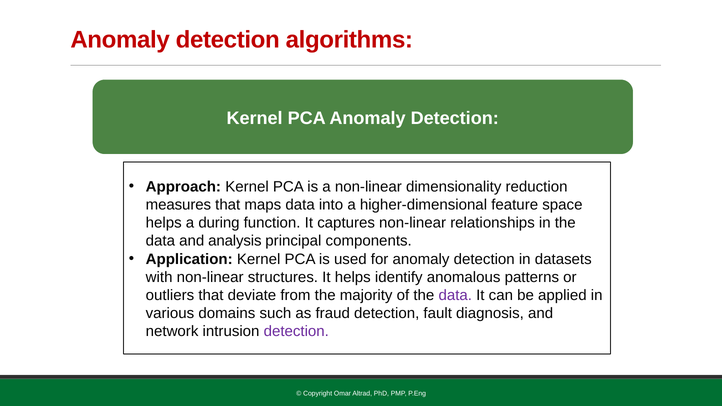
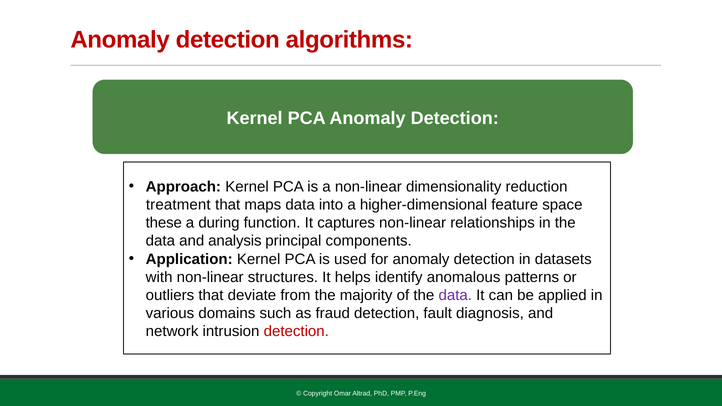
measures: measures -> treatment (178, 205)
helps: helps -> these (164, 223)
detection colour: purple -> red (296, 331)
